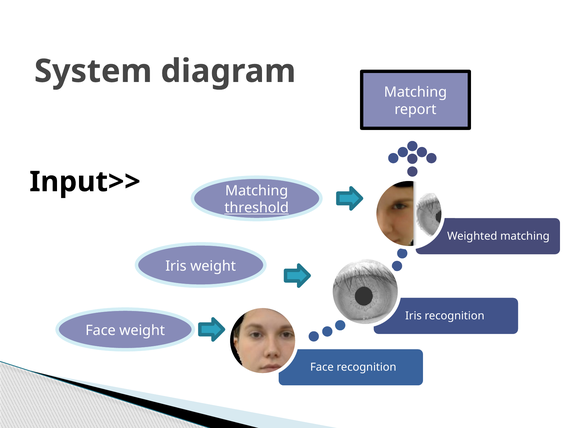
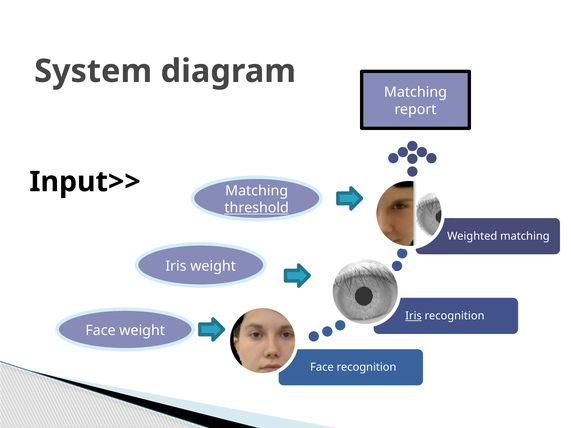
Iris underline: none -> present (414, 316)
